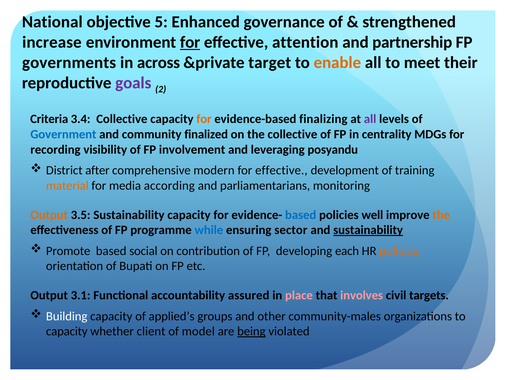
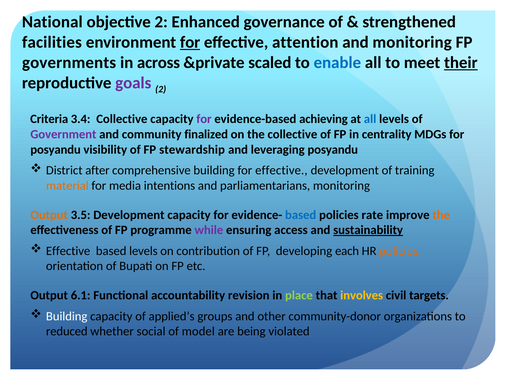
objective 5: 5 -> 2 (161, 22)
increase: increase -> facilities (52, 42)
and partnership: partnership -> monitoring (412, 42)
target: target -> scaled (270, 62)
enable colour: orange -> blue (337, 62)
their underline: none -> present (461, 62)
for colour: orange -> purple (204, 119)
finalizing: finalizing -> achieving (323, 119)
all colour: purple -> blue (370, 119)
Government colour: blue -> purple (63, 134)
recording: recording -> posyandu (56, 149)
involvement: involvement -> stewardship (192, 149)
comprehensive modern: modern -> building (214, 170)
according: according -> intentions (169, 185)
3.5 Sustainability: Sustainability -> Development (129, 215)
well: well -> rate (372, 215)
while colour: blue -> purple (209, 230)
sector: sector -> access (291, 230)
Promote: Promote -> Effective (68, 251)
based social: social -> levels (143, 251)
3.1: 3.1 -> 6.1 (81, 295)
assured: assured -> revision (249, 295)
place colour: pink -> light green (299, 295)
involves colour: pink -> yellow (362, 295)
community-males: community-males -> community-donor (335, 316)
capacity: capacity -> reduced (67, 331)
client: client -> social (151, 331)
being underline: present -> none (251, 331)
